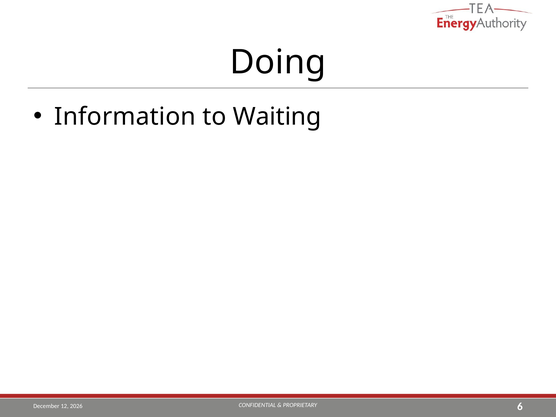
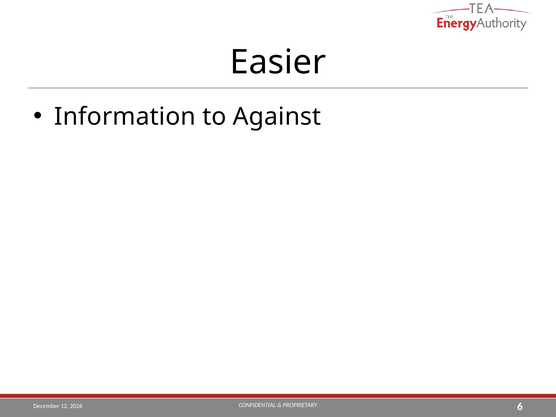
Doing: Doing -> Easier (278, 62)
Waiting: Waiting -> Against (277, 117)
